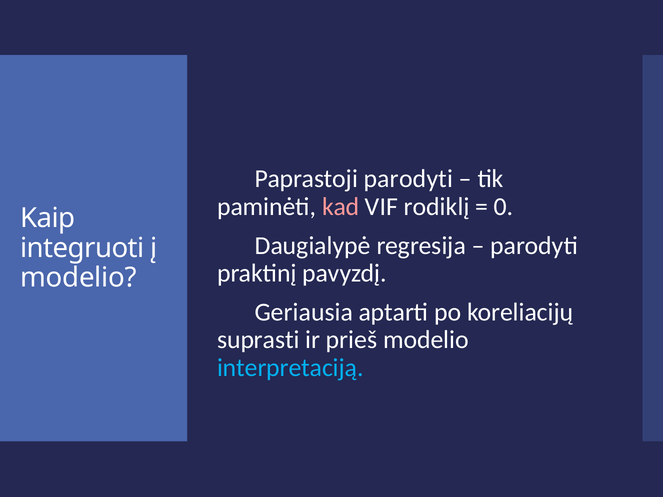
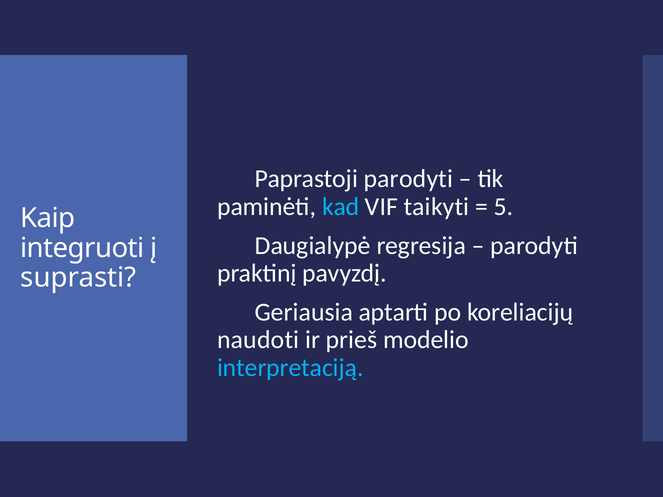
kad colour: pink -> light blue (341, 207)
rodiklį: rodiklį -> taikyti (437, 207)
0: 0 -> 5 (504, 207)
modelio: modelio -> suprasti (78, 278)
suprasti: suprasti -> naudoti (258, 340)
